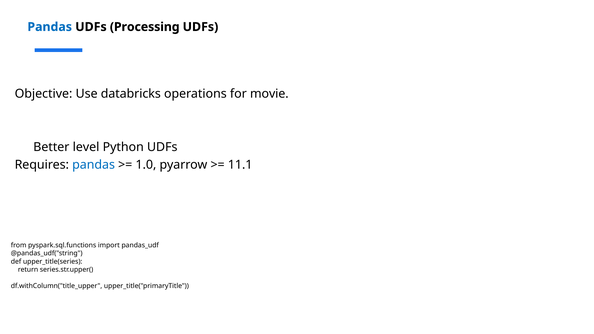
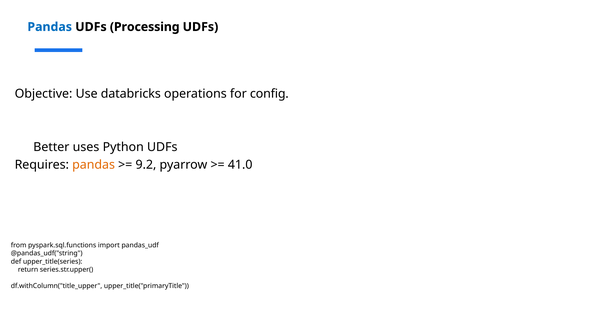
movie: movie -> config (269, 94)
level: level -> uses (86, 147)
pandas colour: blue -> orange (94, 165)
1.0: 1.0 -> 9.2 (146, 165)
11.1: 11.1 -> 41.0 (240, 165)
